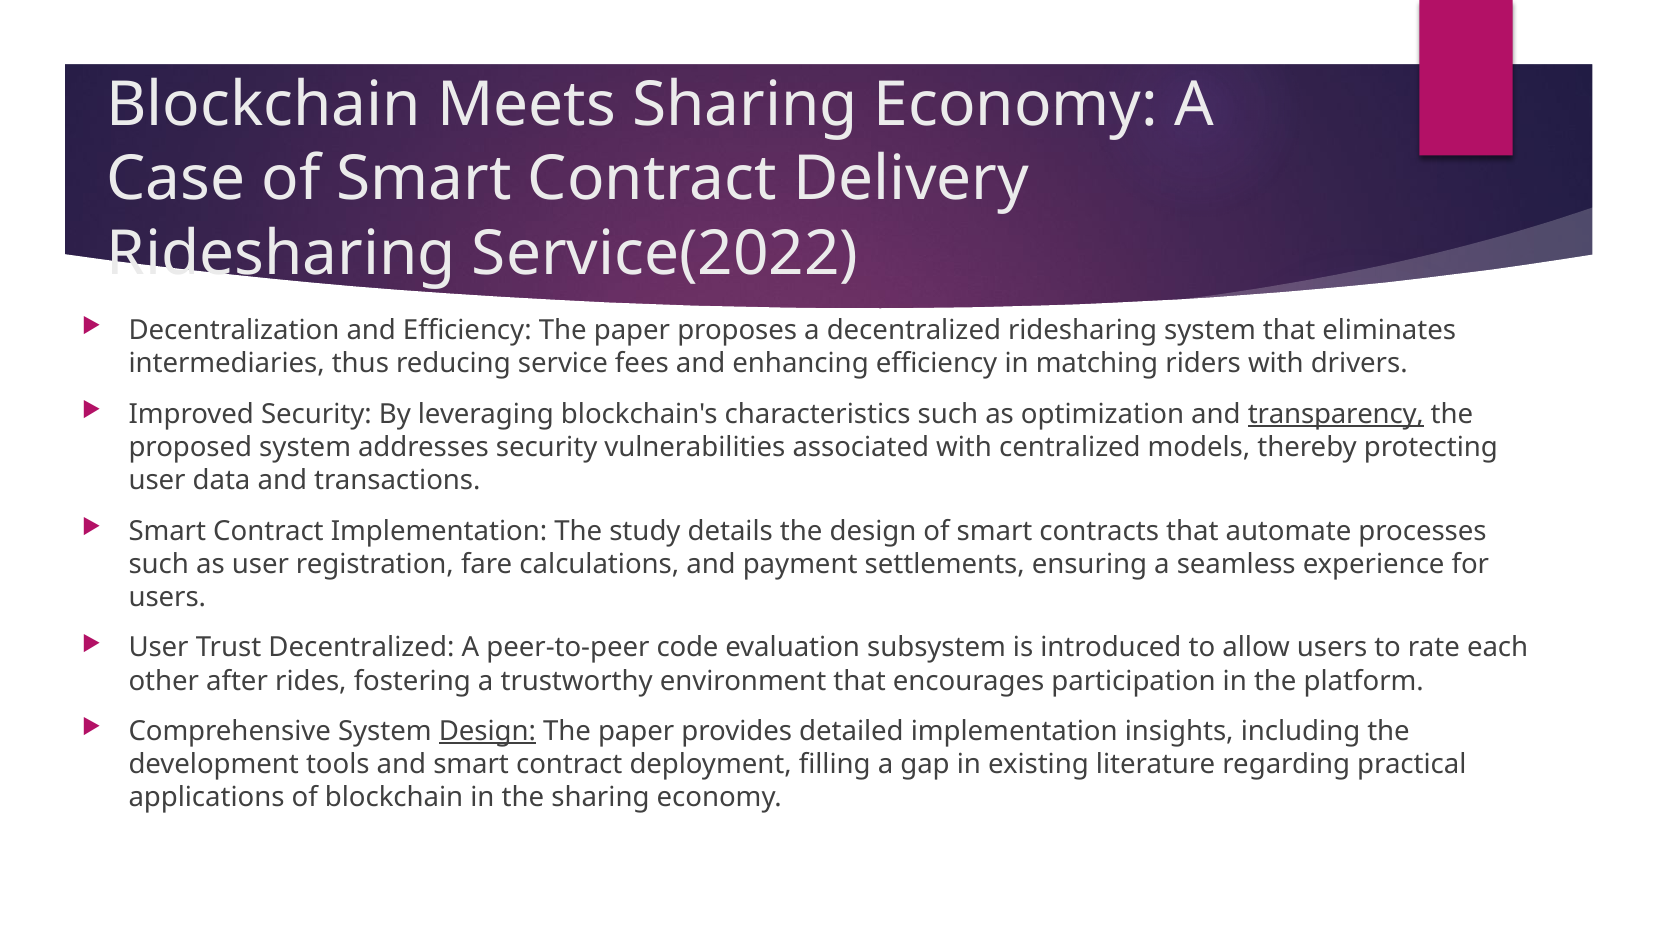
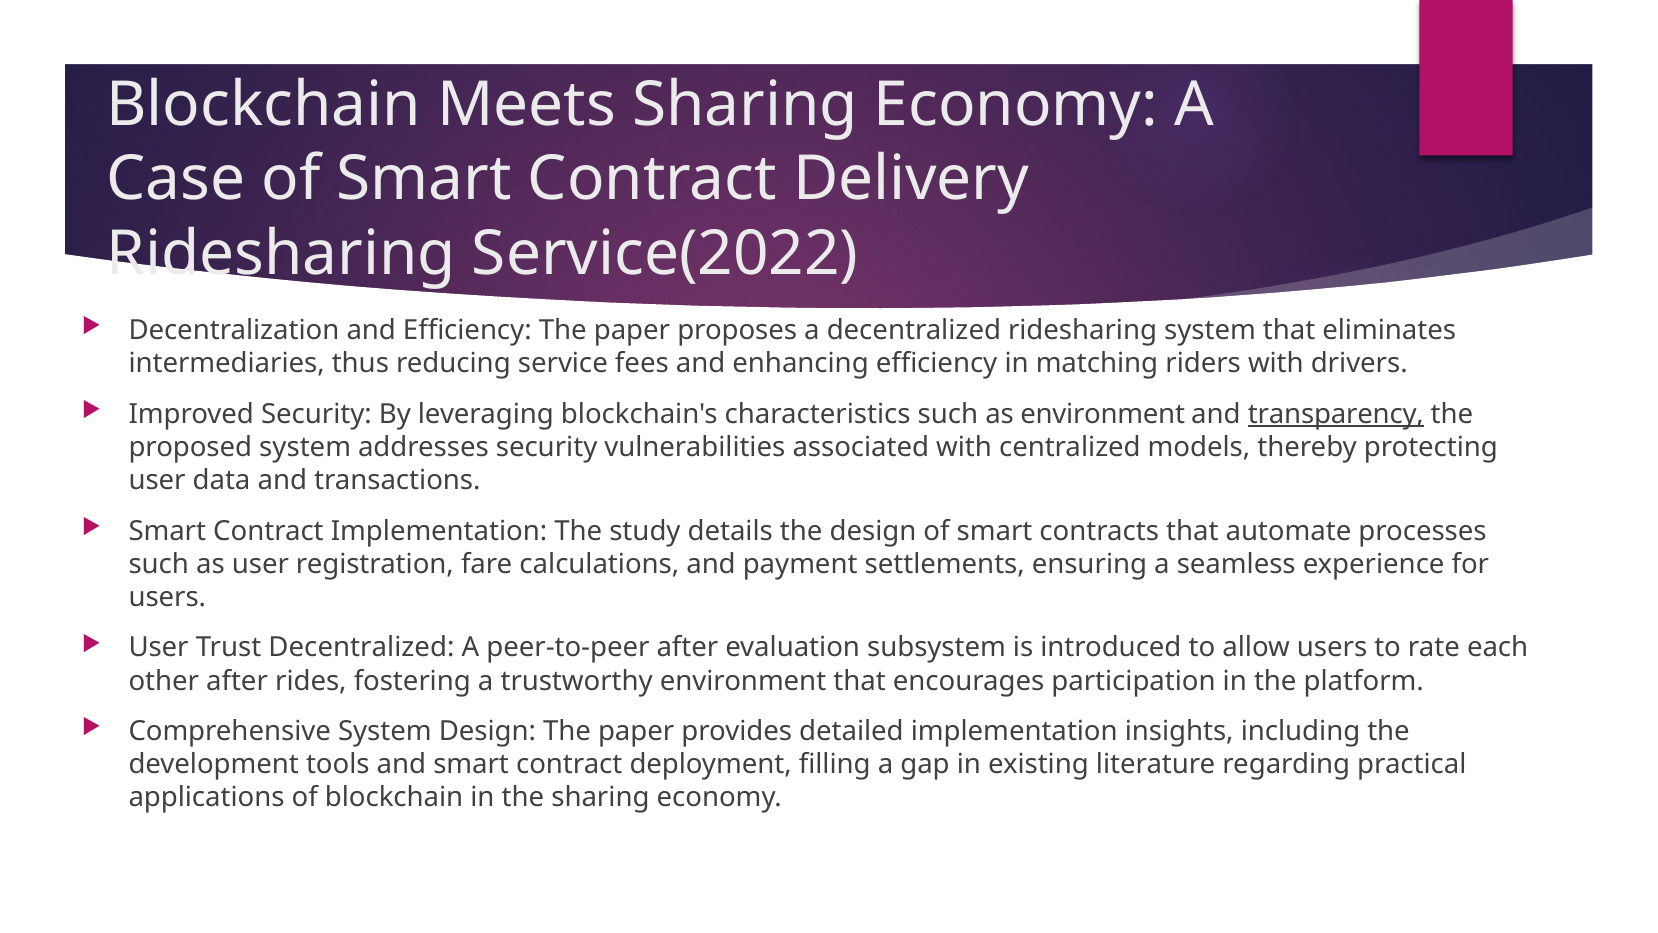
as optimization: optimization -> environment (1103, 414)
peer-to-peer code: code -> after (687, 648)
Design underline: present -> none (487, 731)
